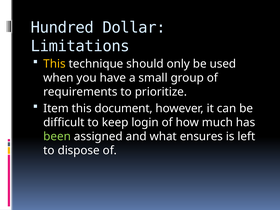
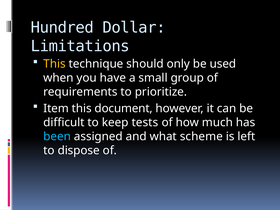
login: login -> tests (145, 123)
been colour: light green -> light blue (57, 137)
ensures: ensures -> scheme (201, 137)
